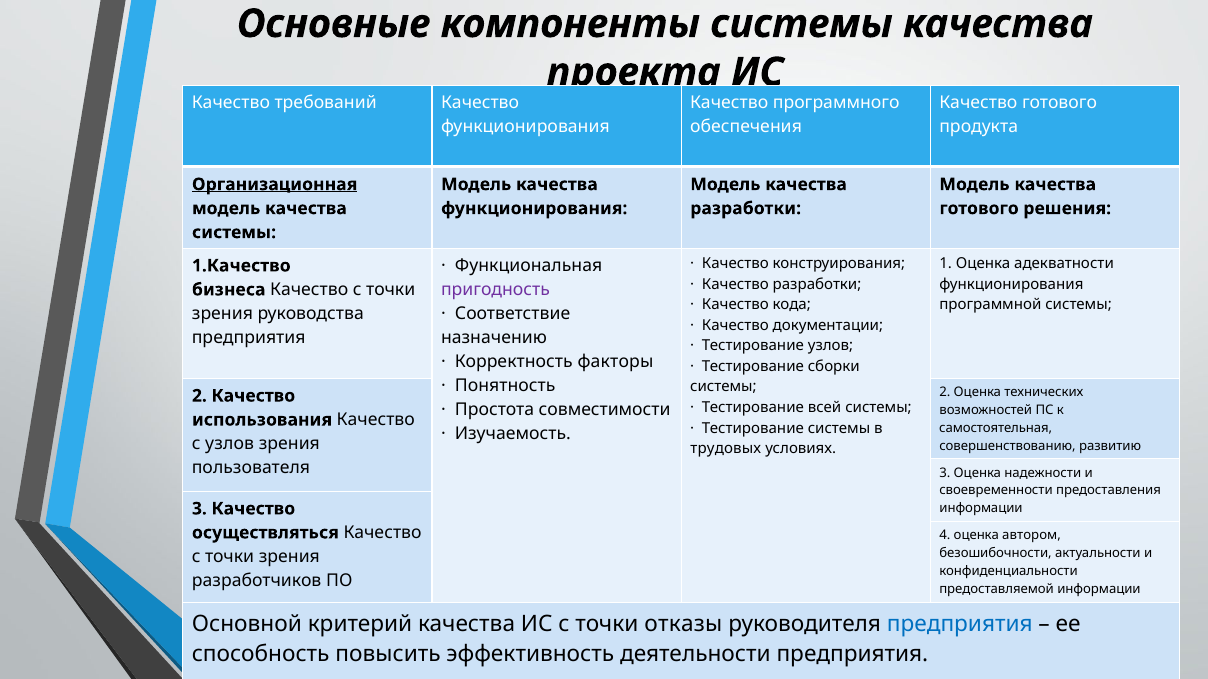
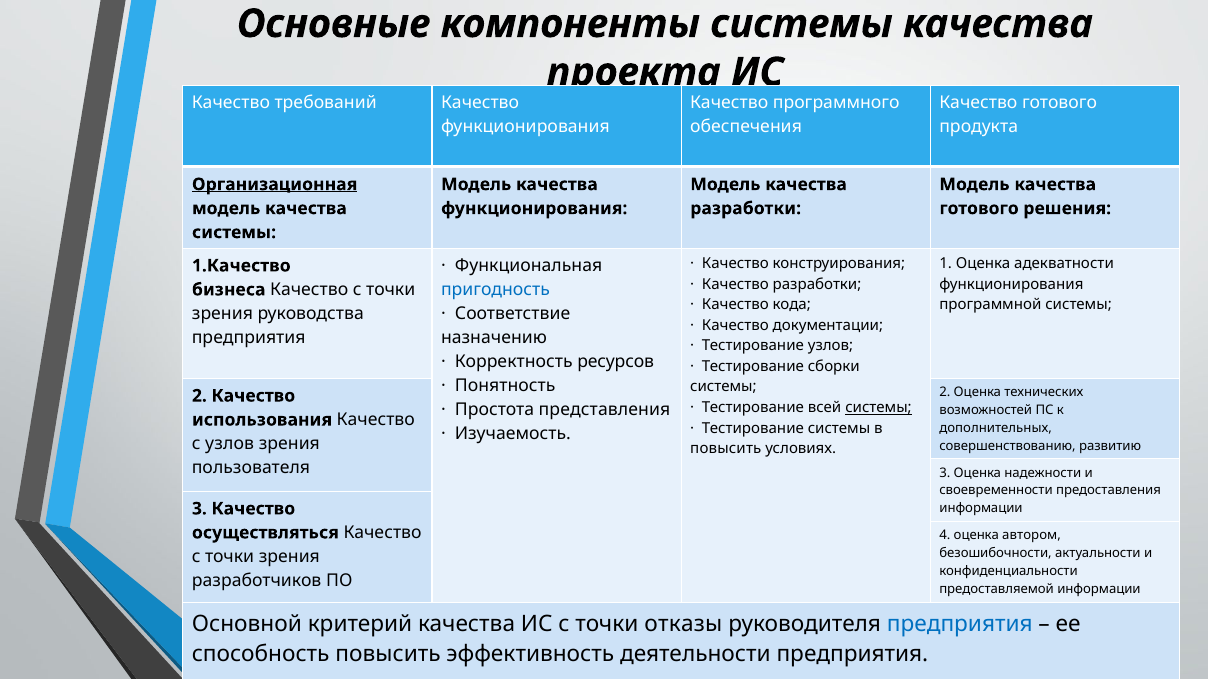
пригодность colour: purple -> blue (495, 290)
факторы: факторы -> ресурсов (616, 362)
системы underline: none -> present (879, 408)
совместимости: совместимости -> представления (605, 410)
самостоятельная: самостоятельная -> дополнительных (996, 428)
трудовых: трудовых -> повысить (726, 449)
